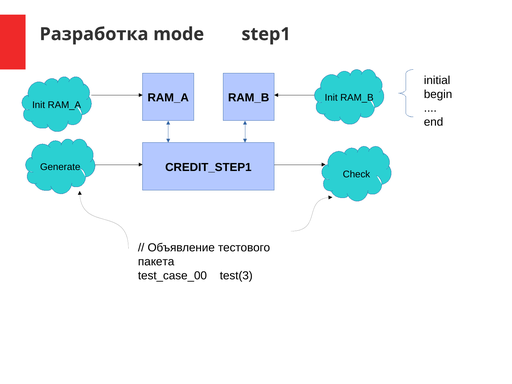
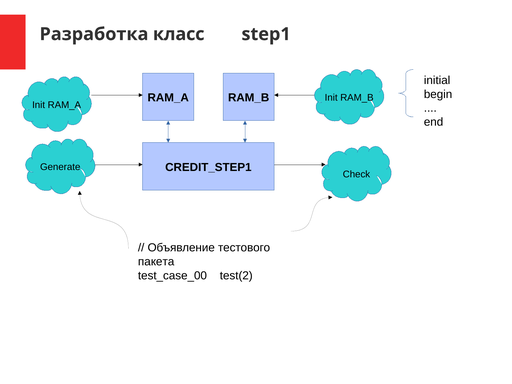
mode: mode -> класс (179, 34)
test(3: test(3 -> test(2 (236, 276)
